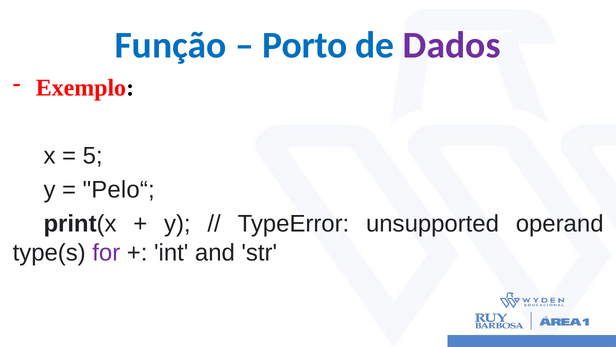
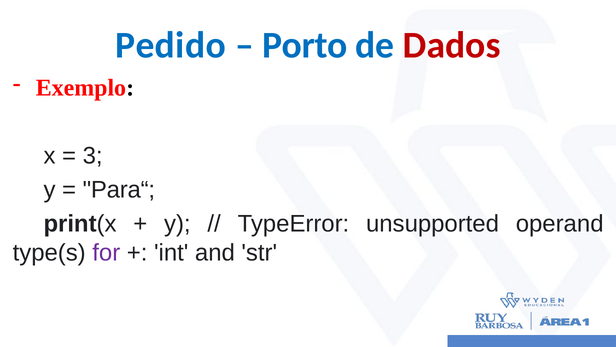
Função: Função -> Pedido (171, 45)
Dados colour: purple -> red (452, 45)
5: 5 -> 3 (93, 156)
Pelo“: Pelo“ -> Para“ (119, 190)
